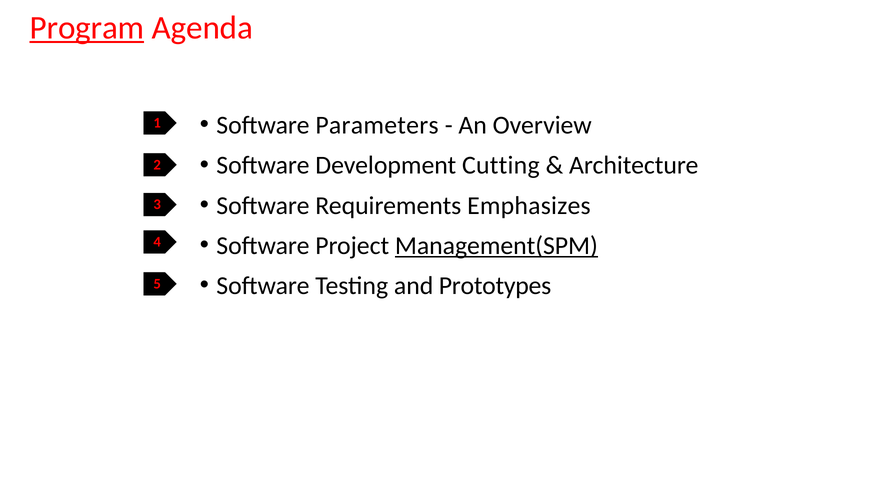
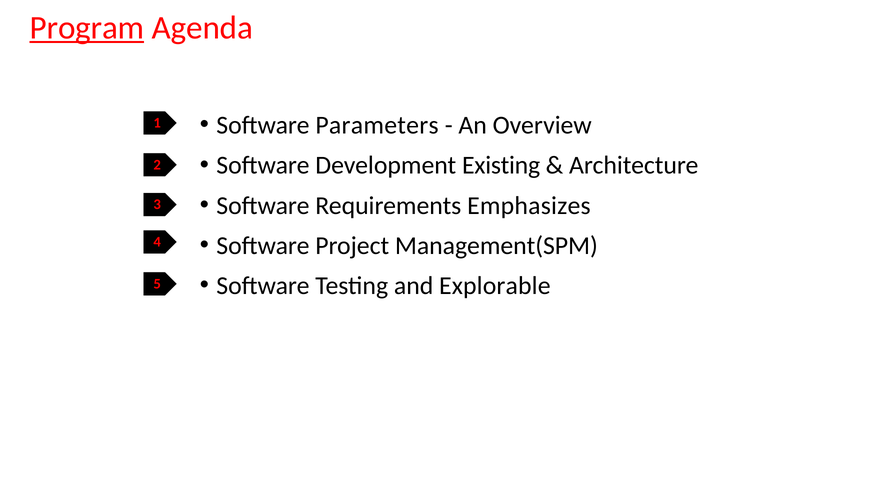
Cutting: Cutting -> Existing (501, 166)
Management(SPM underline: present -> none (496, 246)
Prototypes: Prototypes -> Explorable (495, 286)
